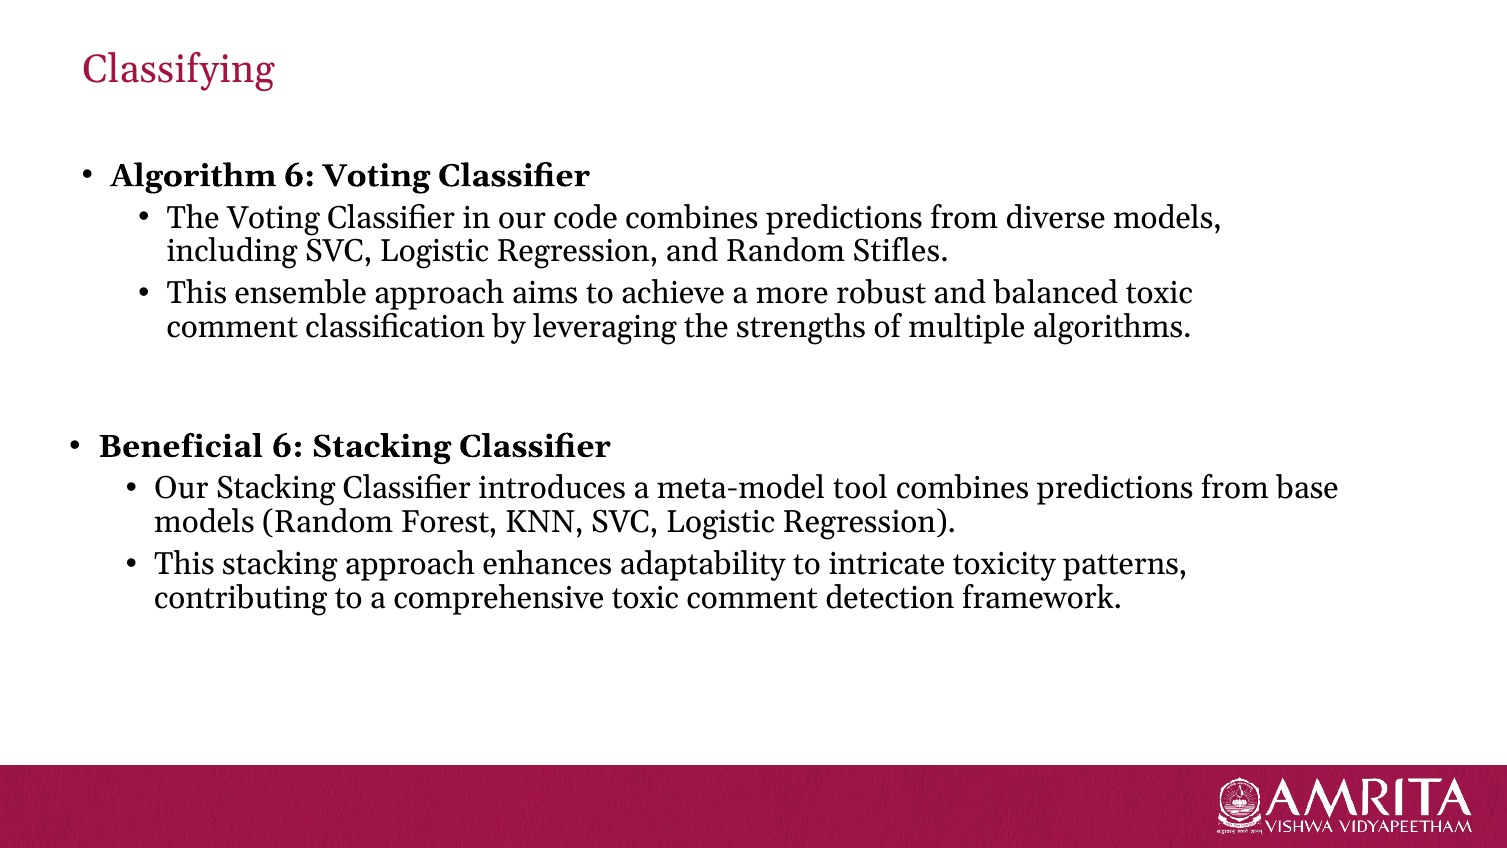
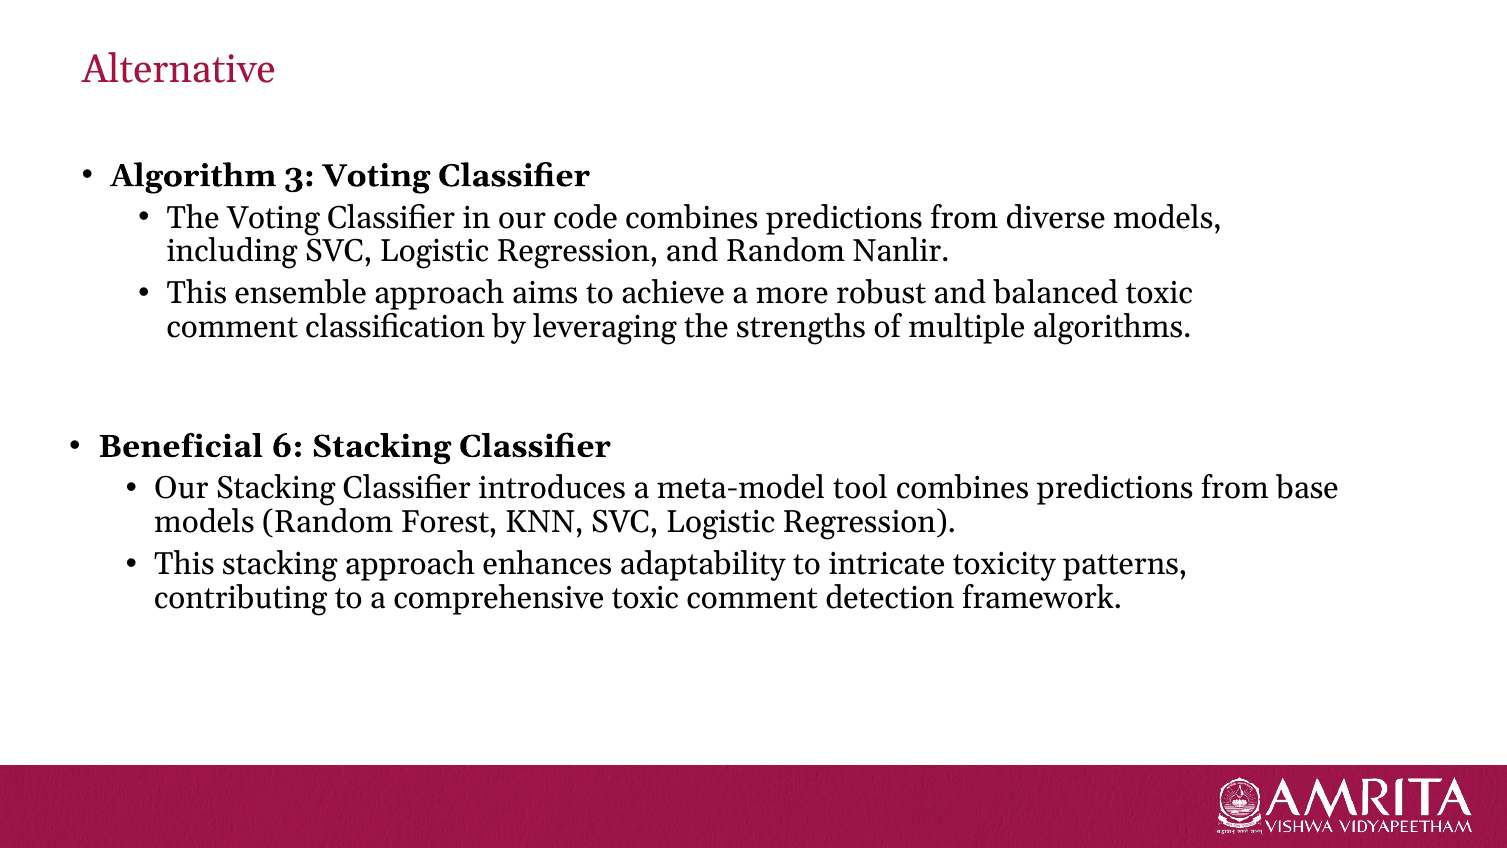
Classifying: Classifying -> Alternative (179, 70)
Algorithm 6: 6 -> 3 (300, 176)
Stifles: Stifles -> Nanlir (901, 252)
